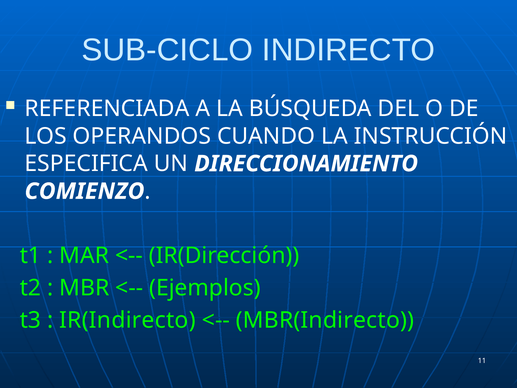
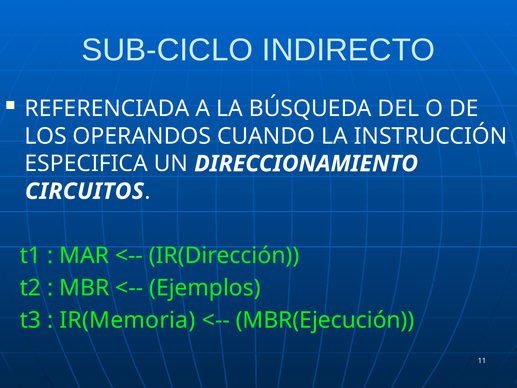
COMIENZO: COMIENZO -> CIRCUITOS (84, 191)
IR(Indirecto: IR(Indirecto -> IR(Memoria (127, 320)
MBR(Indirecto: MBR(Indirecto -> MBR(Ejecución (325, 320)
